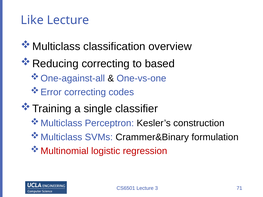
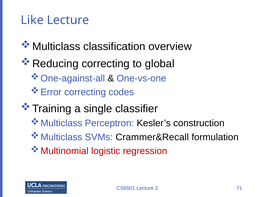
based: based -> global (160, 64)
Crammer&Binary: Crammer&Binary -> Crammer&Recall (152, 137)
